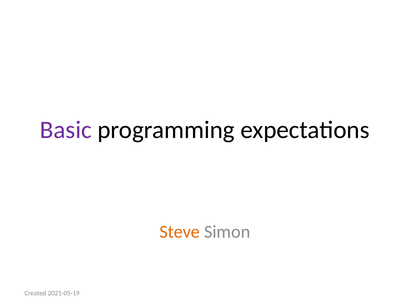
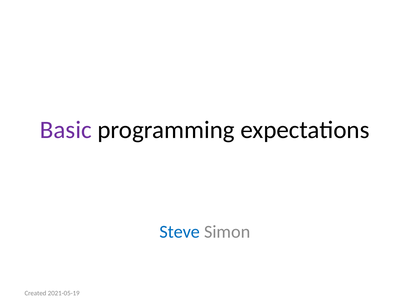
Steve colour: orange -> blue (180, 232)
